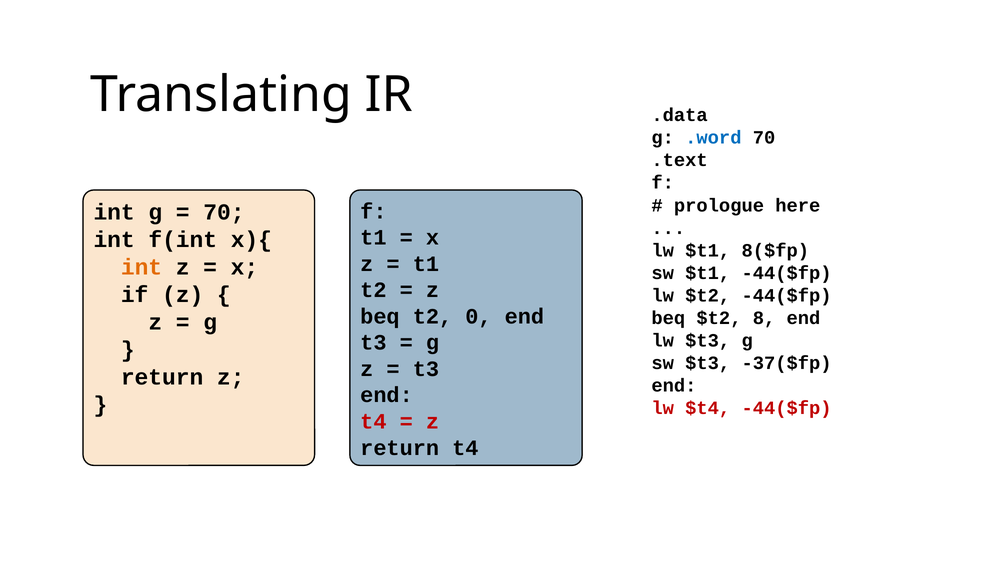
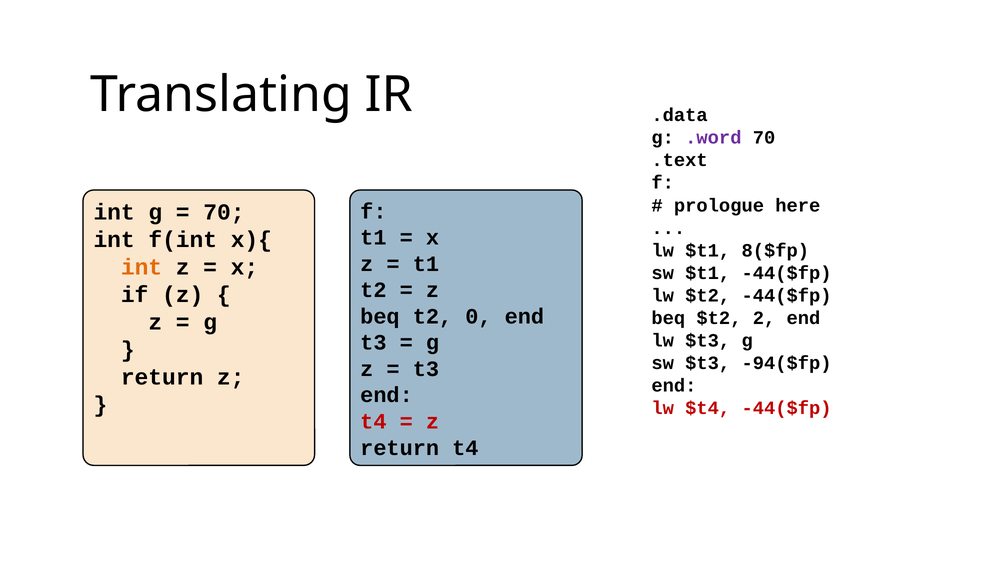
.word colour: blue -> purple (713, 138)
8: 8 -> 2 (764, 318)
-37($fp: -37($fp -> -94($fp (787, 363)
